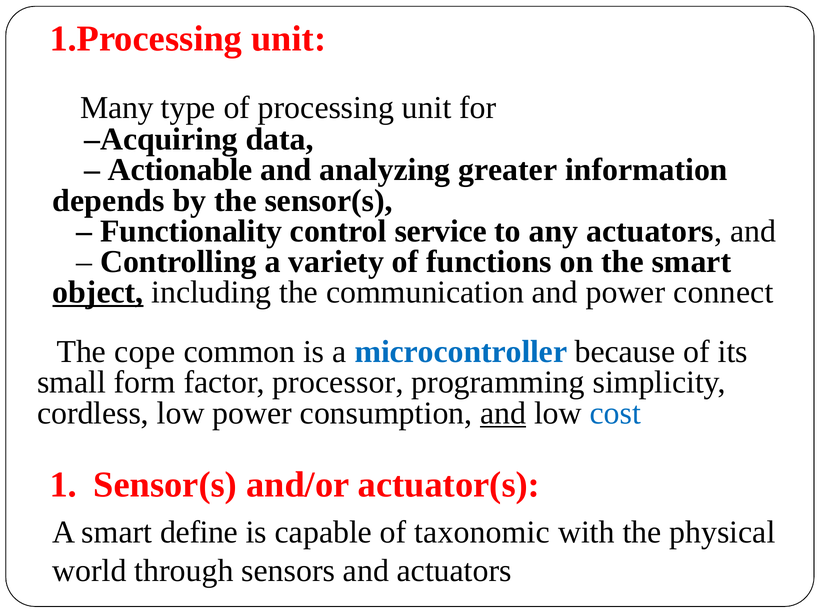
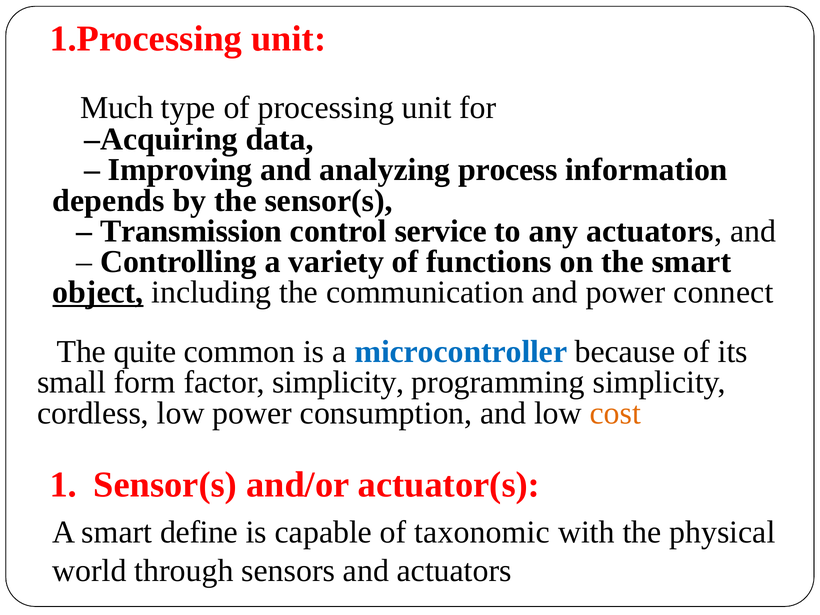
Many: Many -> Much (117, 108)
Actionable: Actionable -> Improving (180, 170)
greater: greater -> process (508, 170)
Functionality: Functionality -> Transmission (191, 231)
cope: cope -> quite (145, 352)
factor processor: processor -> simplicity (338, 382)
and underline: present -> none (503, 413)
cost colour: blue -> orange (615, 413)
